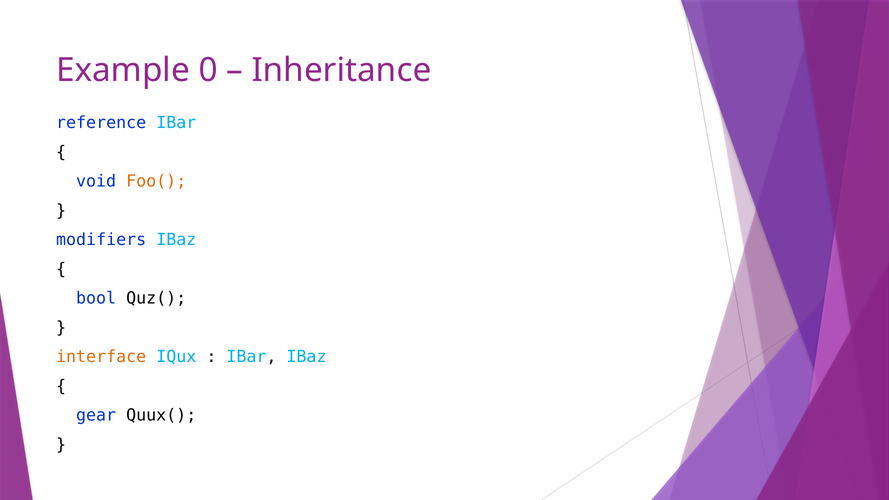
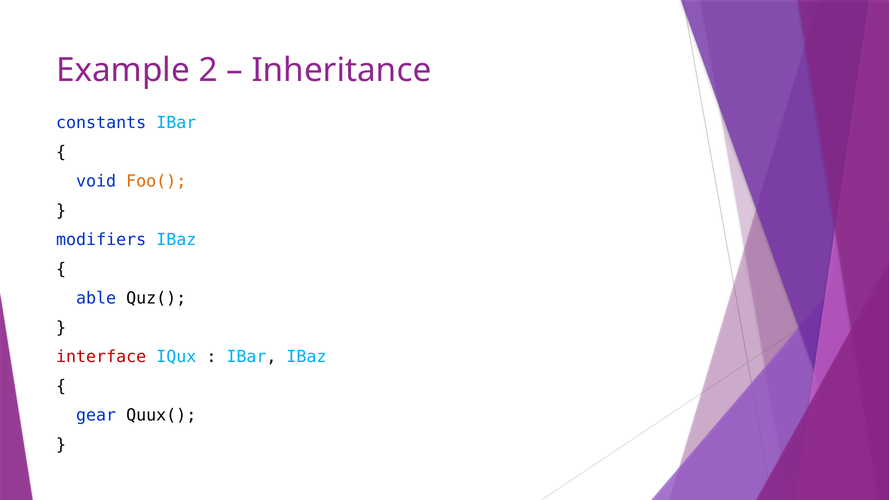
0: 0 -> 2 (208, 70)
reference: reference -> constants (101, 123)
bool: bool -> able (96, 298)
interface colour: orange -> red (101, 357)
